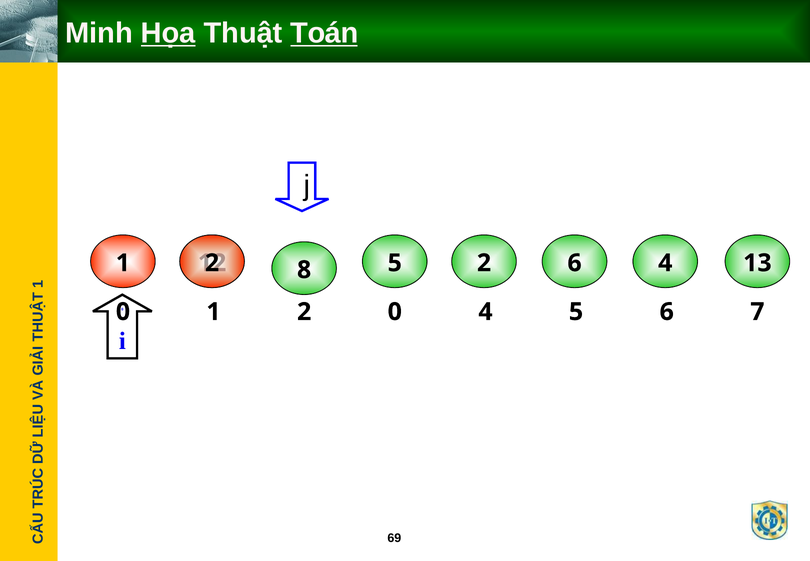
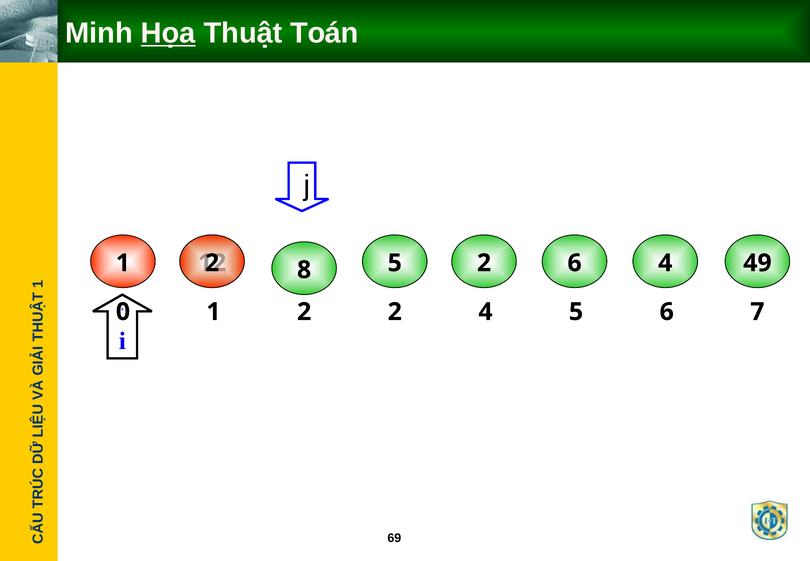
Toán underline: present -> none (324, 33)
13: 13 -> 49 (757, 263)
1 2 0: 0 -> 2 (395, 312)
